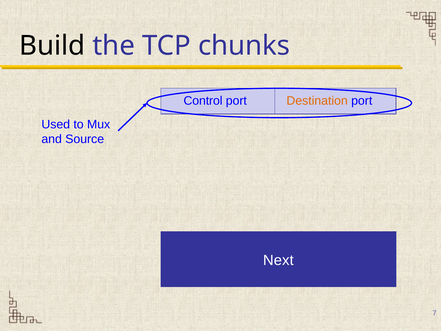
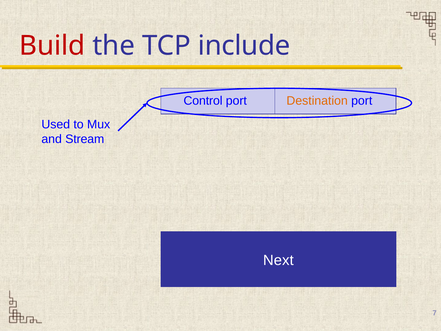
Build colour: black -> red (52, 46)
chunks: chunks -> include (244, 46)
Source: Source -> Stream (85, 139)
